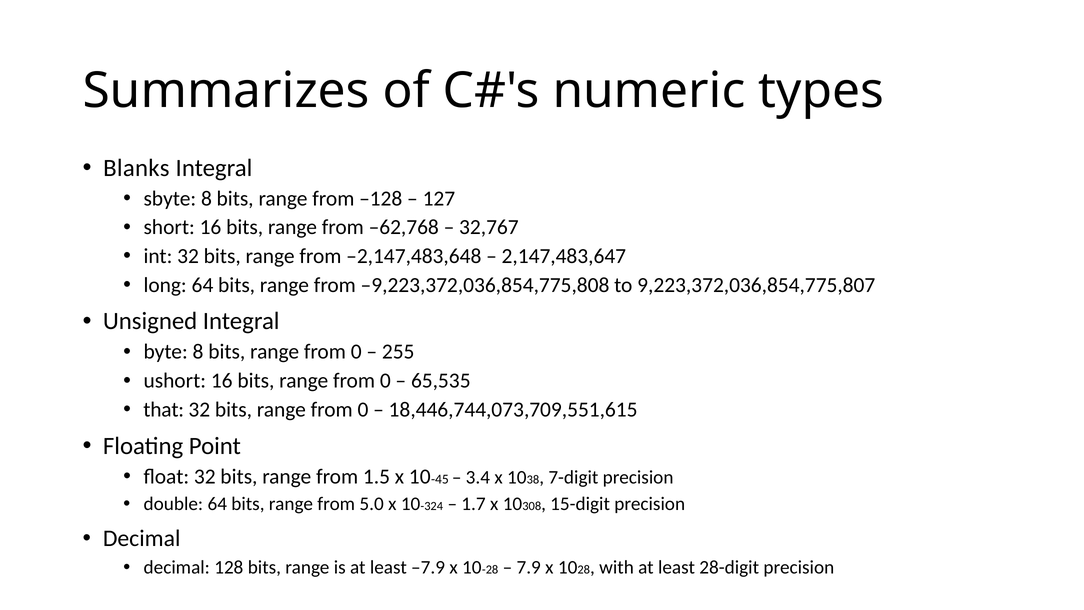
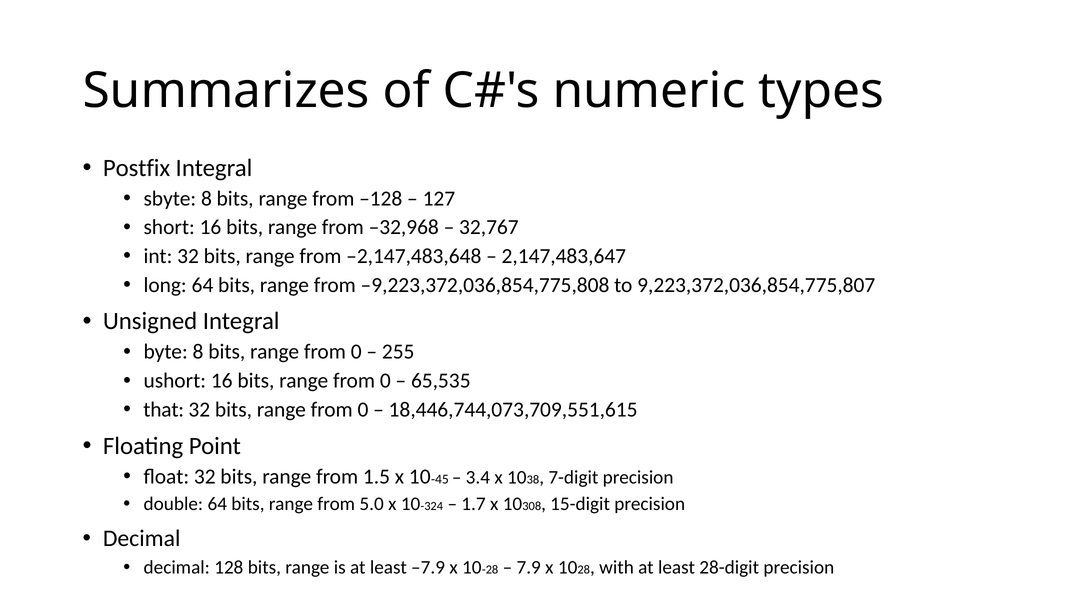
Blanks: Blanks -> Postfix (137, 168)
–62,768: –62,768 -> –32,968 (404, 227)
